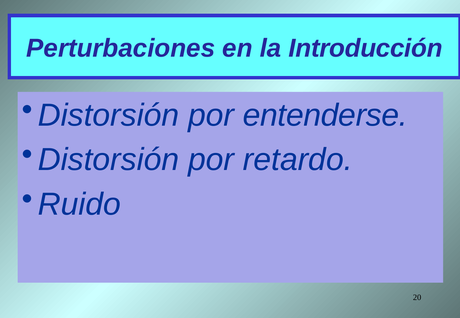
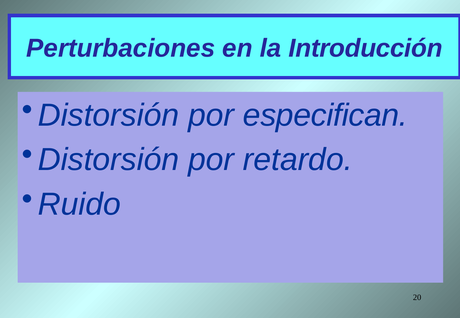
entenderse: entenderse -> especifican (325, 115)
